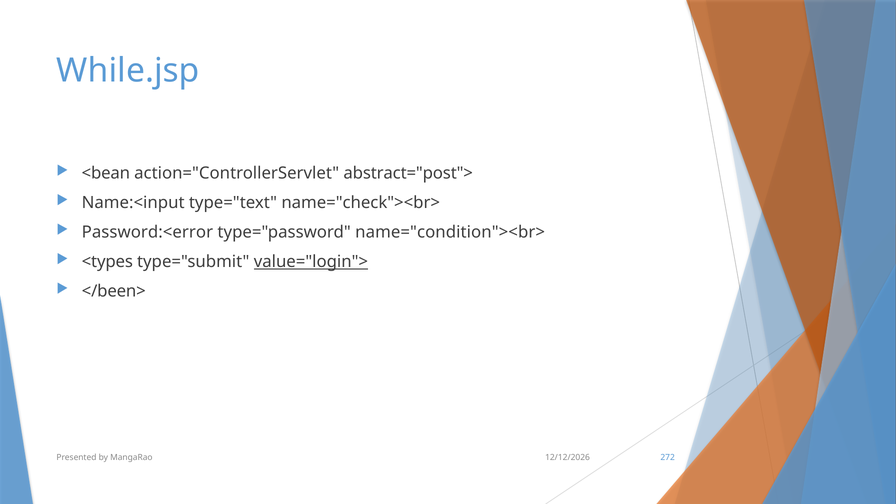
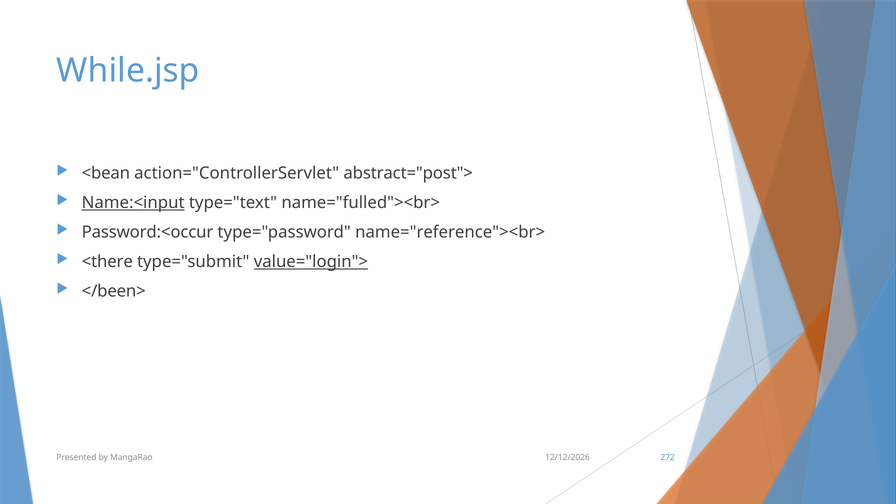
Name:<input underline: none -> present (133, 203)
name="check"><br>: name="check"><br> -> name="fulled"><br> (361, 203)
Password:<error: Password:<error -> Password:<occur (147, 232)
name="condition"><br>: name="condition"><br> -> name="reference"><br> (450, 232)
<types: <types -> <there (107, 262)
